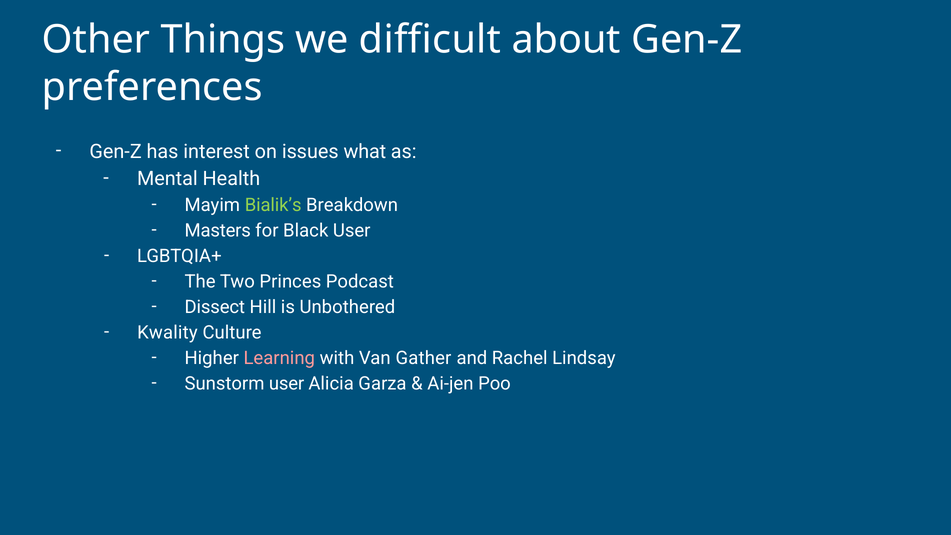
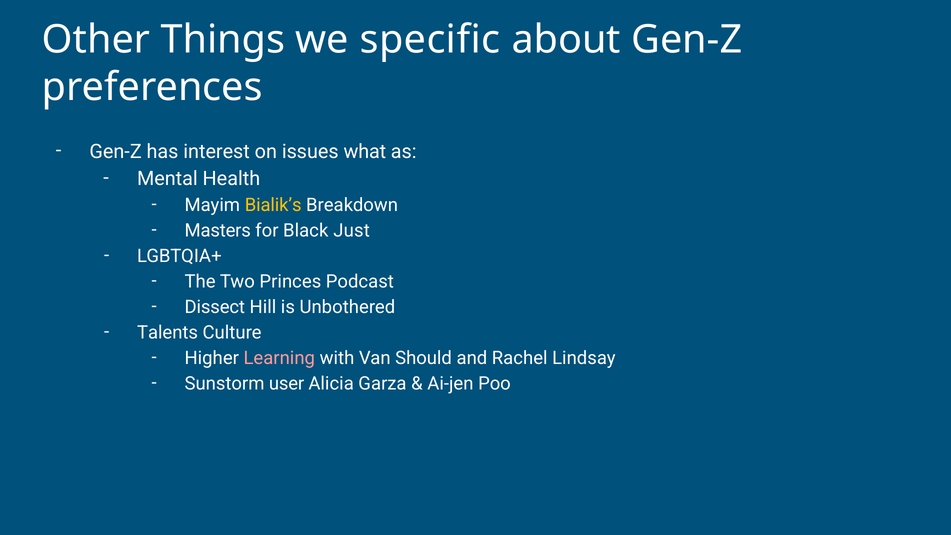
difficult: difficult -> specific (430, 40)
Bialik’s colour: light green -> yellow (273, 205)
Black User: User -> Just (352, 231)
Kwality: Kwality -> Talents (168, 333)
Gather: Gather -> Should (424, 358)
